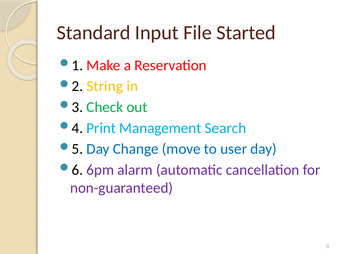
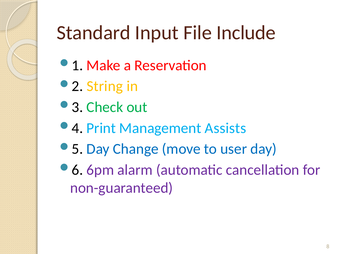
Started: Started -> Include (246, 33)
Search: Search -> Assists (225, 128)
